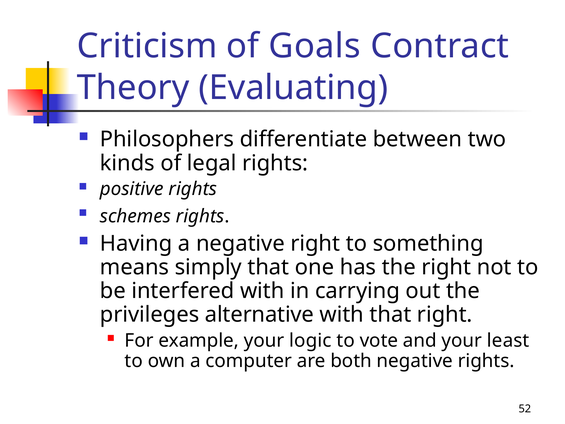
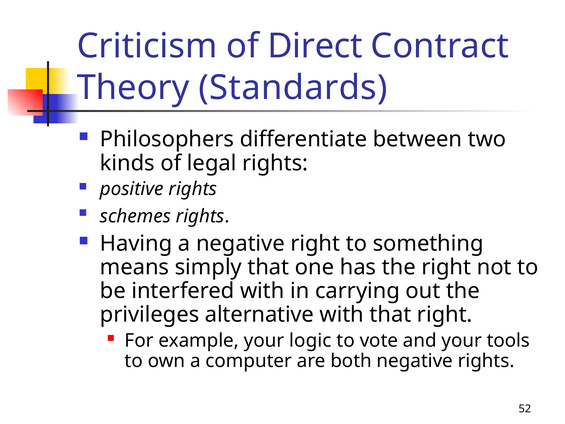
Goals: Goals -> Direct (315, 46)
Evaluating: Evaluating -> Standards (293, 88)
least: least -> tools (508, 340)
